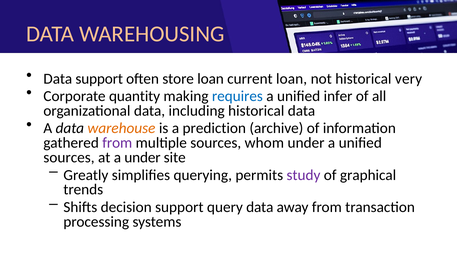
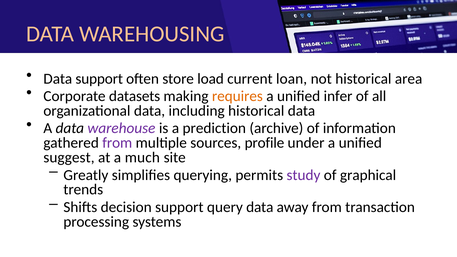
store loan: loan -> load (211, 79)
very: very -> area (409, 79)
quantity: quantity -> datasets (135, 96)
requires colour: blue -> orange (237, 96)
warehouse colour: orange -> purple (121, 128)
whom: whom -> profile (264, 143)
sources: sources -> suggest (69, 158)
a under: under -> much (142, 158)
